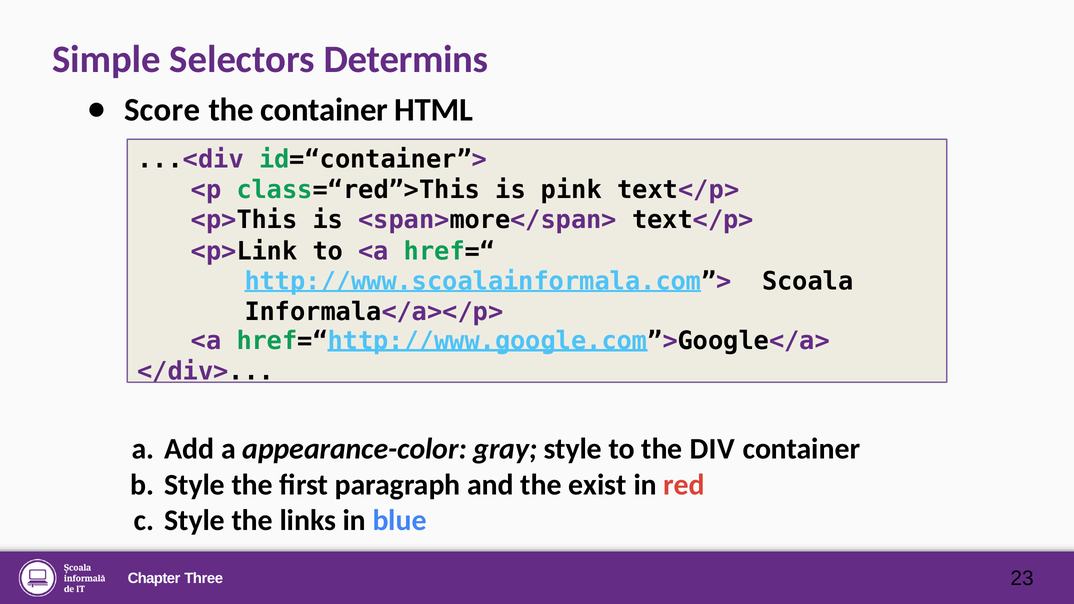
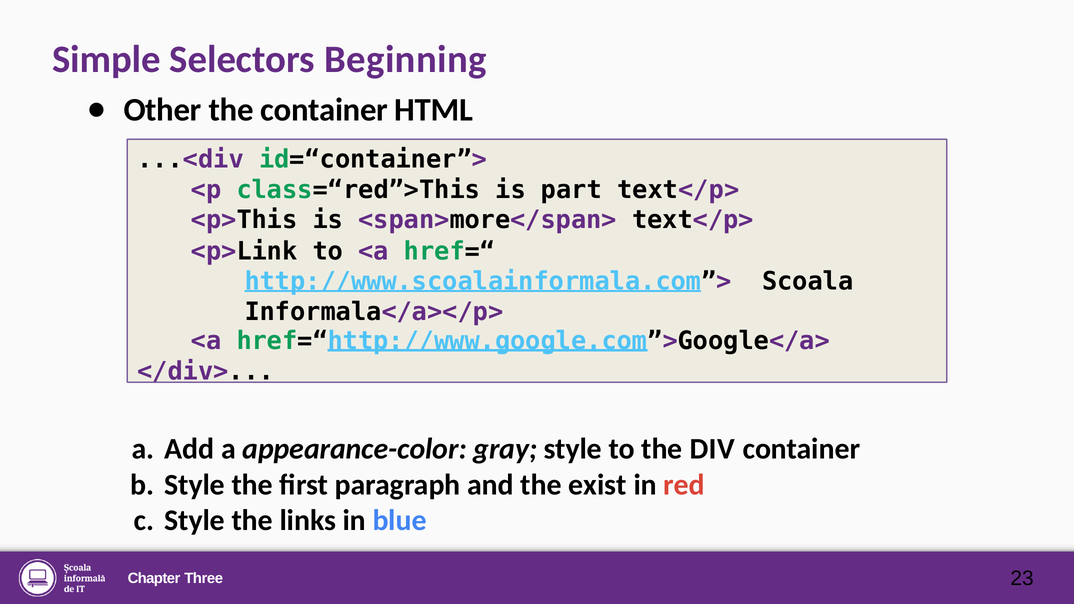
Determins: Determins -> Beginning (405, 59)
Score: Score -> Other (163, 110)
pink: pink -> part (571, 190)
